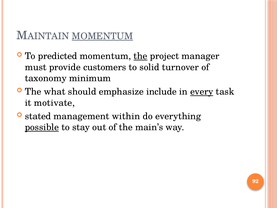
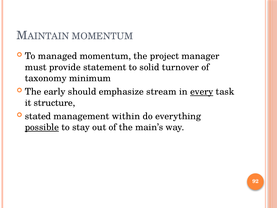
MOMENTUM underline: present -> none (102, 36)
predicted: predicted -> managed (58, 56)
the underline: present -> none (140, 56)
customers: customers -> statement (105, 67)
what: what -> early (55, 92)
include: include -> stream (161, 92)
motivate: motivate -> structure (54, 103)
